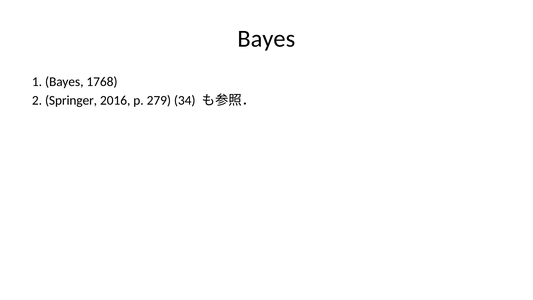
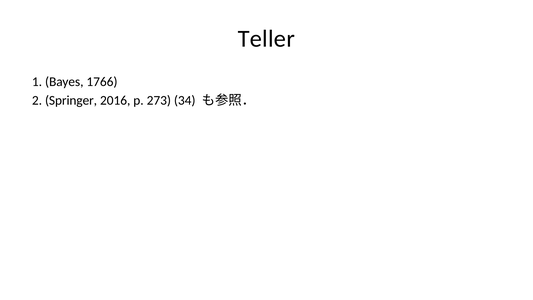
Bayes: Bayes -> Teller (266, 39)
1768: 1768 -> 1766 (102, 82)
279: 279 -> 273 (159, 100)
